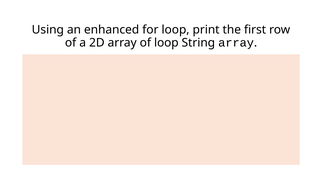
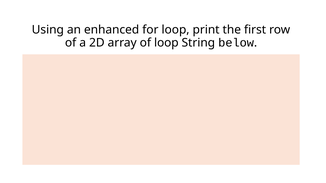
String array: array -> below (236, 43)
